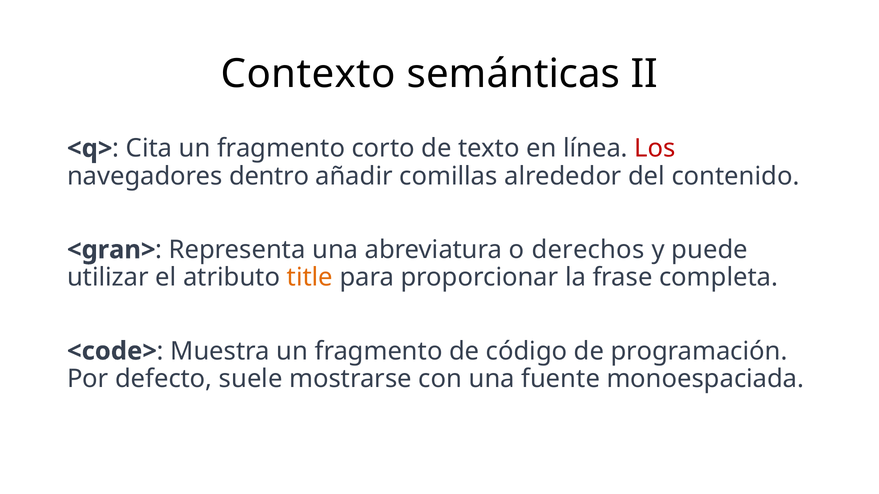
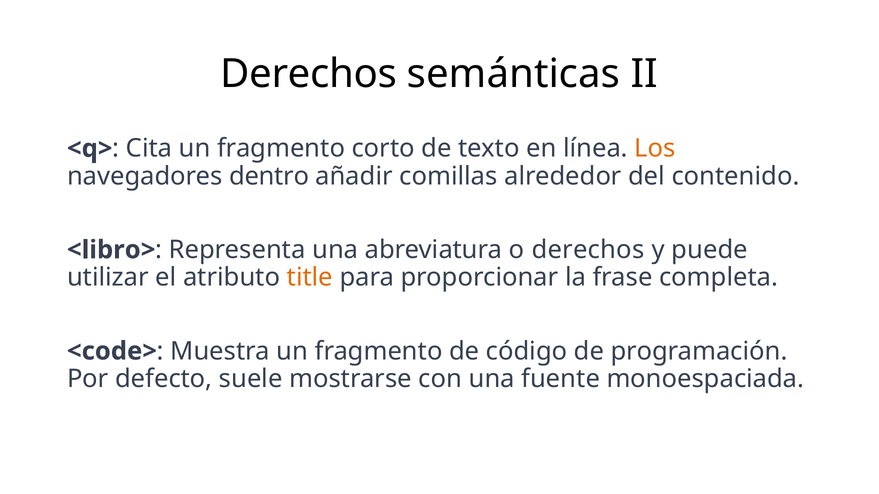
Contexto: Contexto -> Derechos (309, 74)
Los colour: red -> orange (655, 149)
<gran>: <gran> -> <libro> (111, 250)
